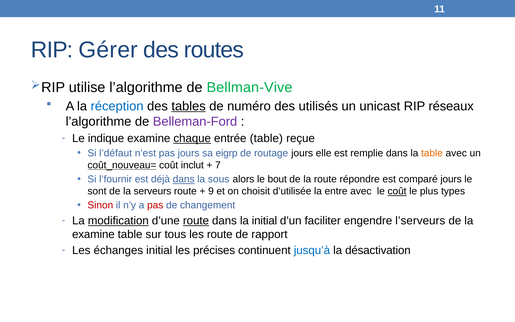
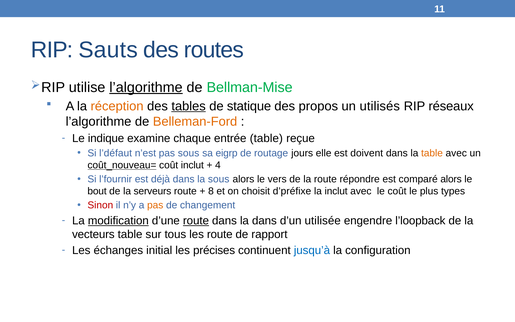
Gérer: Gérer -> Sauts (108, 50)
l’algorithme underline: none -> present (146, 87)
Bellman-Vive: Bellman-Vive -> Bellman-Mise (250, 87)
réception colour: blue -> orange (117, 106)
numéro: numéro -> statique (249, 106)
utilisés: utilisés -> propos (318, 106)
unicast: unicast -> utilisés (380, 106)
Belleman-Ford colour: purple -> orange (195, 122)
chaque underline: present -> none (192, 138)
pas jours: jours -> sous (189, 153)
remplie: remplie -> doivent (367, 153)
7: 7 -> 4 (218, 165)
dans underline: present -> none (184, 179)
bout: bout -> vers (277, 179)
comparé jours: jours -> alors (451, 179)
sont: sont -> bout (97, 191)
9: 9 -> 8 (211, 191)
d’utilisée: d’utilisée -> d’préfixe (292, 191)
la entre: entre -> inclut (336, 191)
coût underline: present -> none (397, 191)
pas colour: red -> orange (155, 205)
la initial: initial -> dans (264, 221)
faciliter: faciliter -> utilisée (323, 221)
l’serveurs: l’serveurs -> l’loopback (420, 221)
examine: examine -> vecteurs (93, 234)
désactivation: désactivation -> configuration (378, 250)
